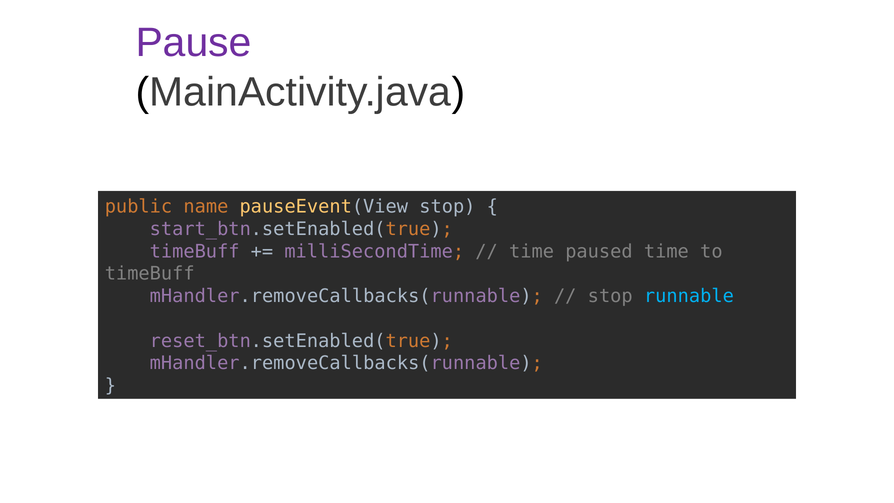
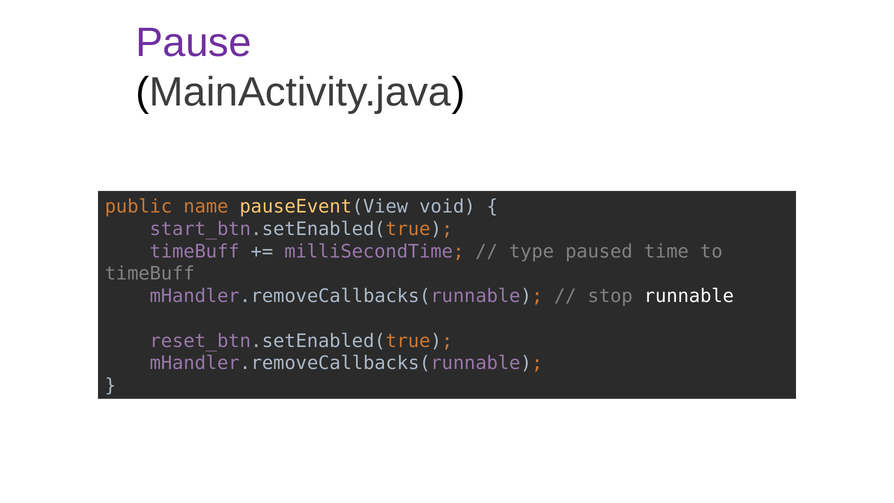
pauseEvent(View stop: stop -> void (447, 207)
time: time -> type (532, 251)
runnable colour: light blue -> white (689, 296)
